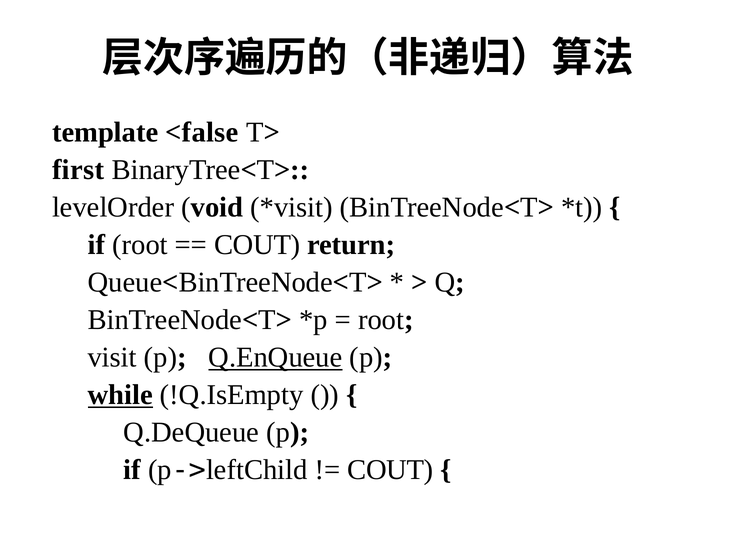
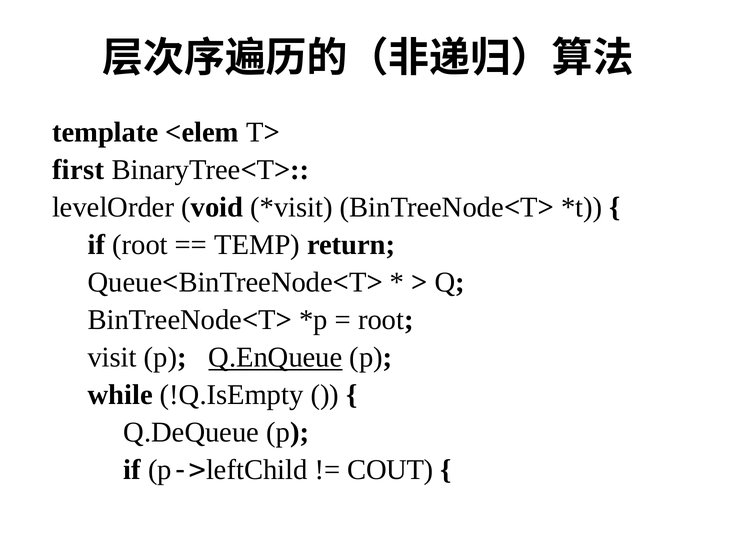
<false: <false -> <elem (202, 133)
COUT: COUT -> TEMP (257, 245)
while underline: present -> none (120, 395)
